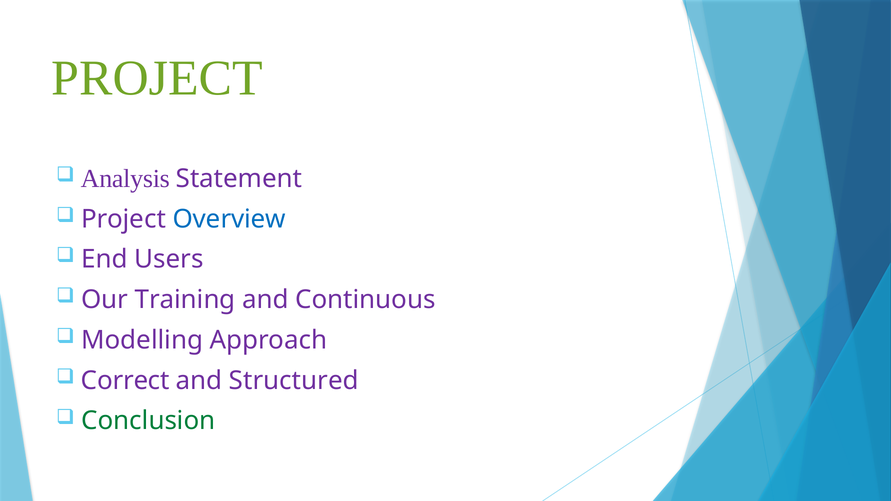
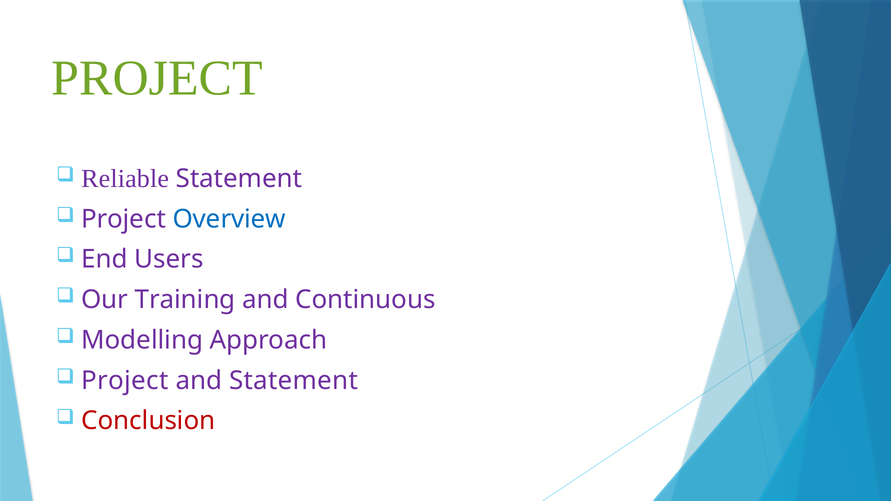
Analysis: Analysis -> Reliable (125, 179)
Correct: Correct -> Project (125, 381)
and Structured: Structured -> Statement (294, 381)
Conclusion colour: green -> red (148, 421)
